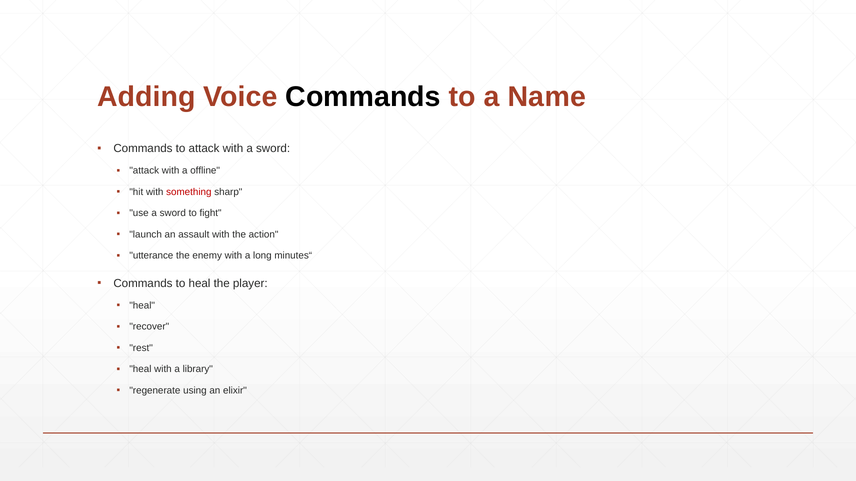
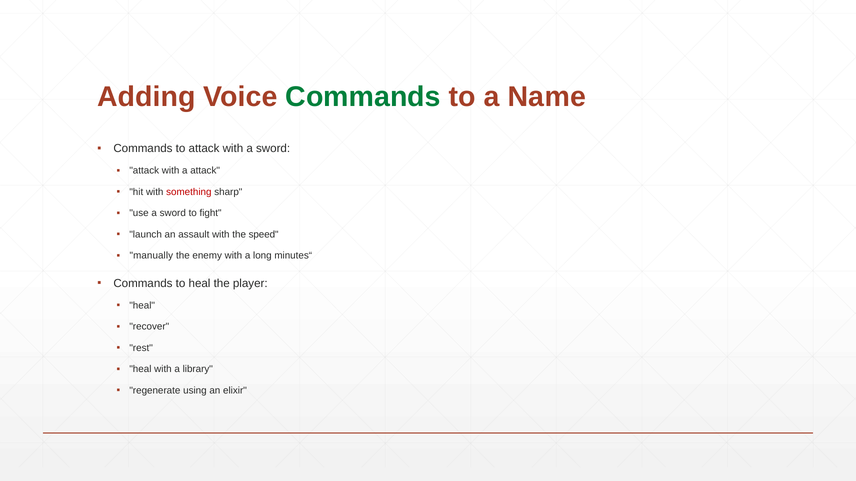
Commands colour: black -> green (363, 97)
a offline: offline -> attack (205, 171)
action: action -> speed (264, 235)
utterance: utterance -> manually (151, 256)
